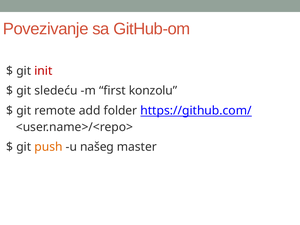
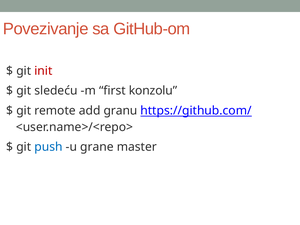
folder: folder -> granu (120, 111)
push colour: orange -> blue (48, 147)
našeg: našeg -> grane (97, 147)
